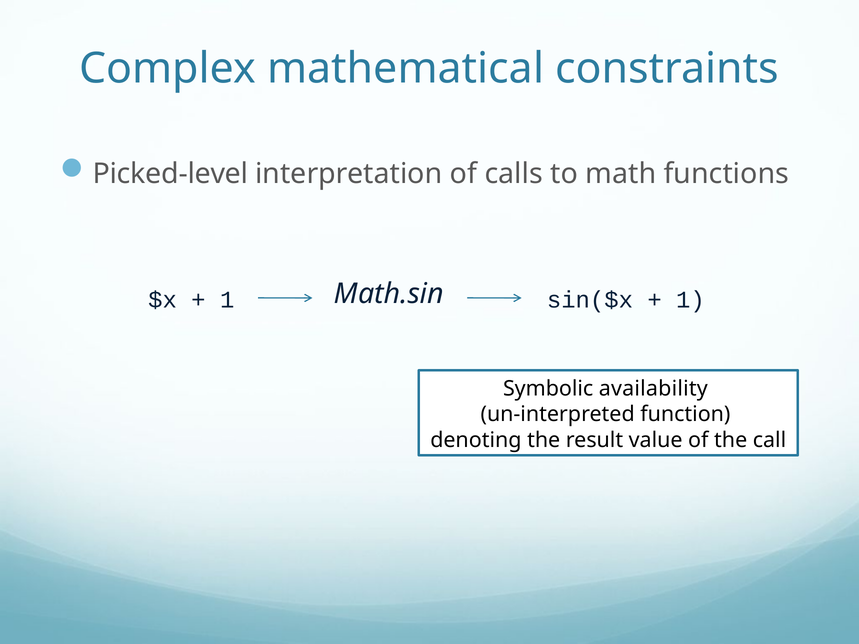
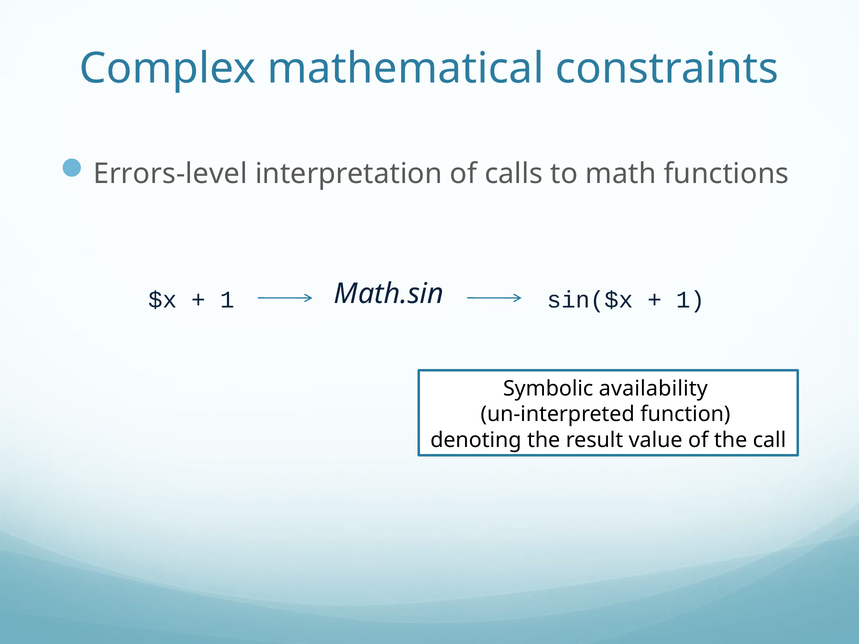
Picked-level: Picked-level -> Errors-level (170, 174)
